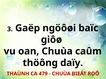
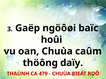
giôø: giôø -> hoûi (52, 40)
